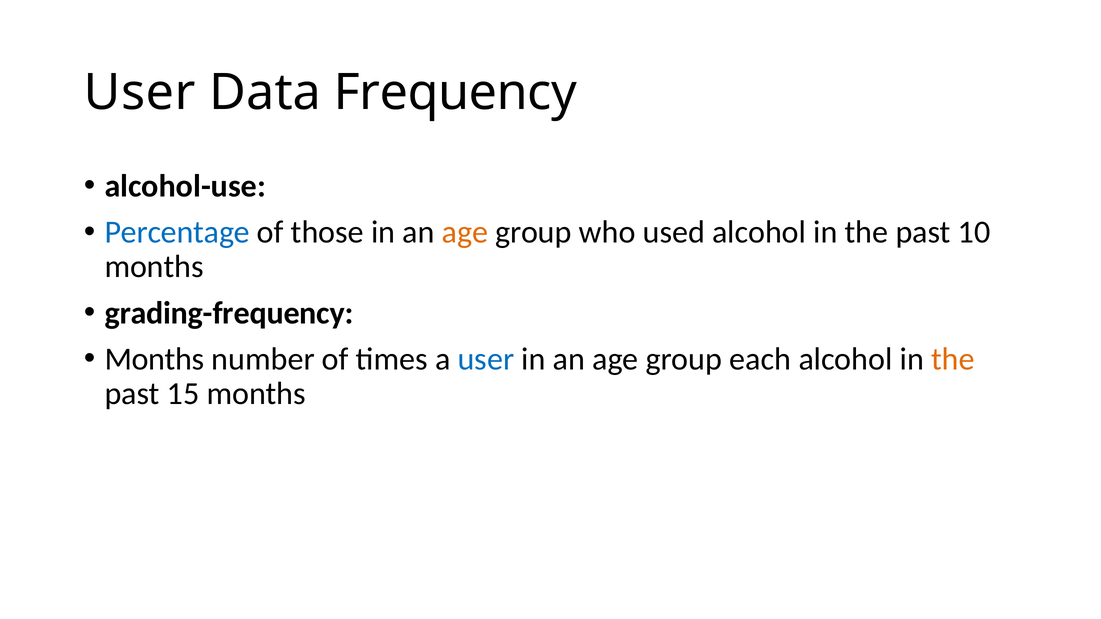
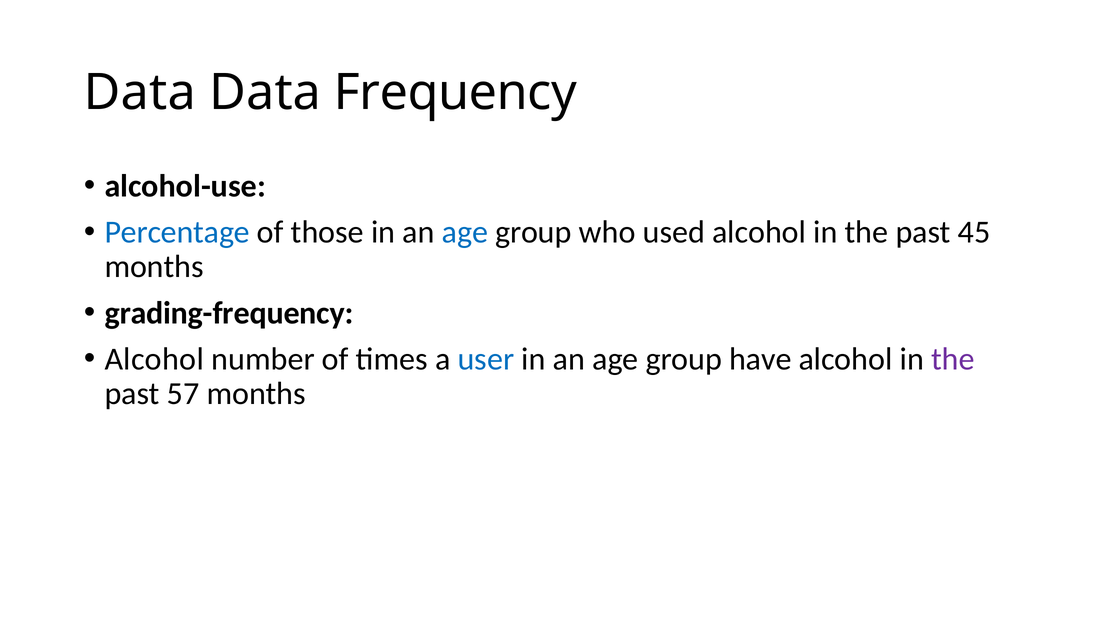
User: User -> Data (140, 92)
age colour: orange -> blue (465, 232)
10: 10 -> 45 (974, 232)
Months: Months -> Alcohol (154, 359)
each: each -> have (760, 359)
the colour: orange -> purple (953, 359)
15: 15 -> 57 (183, 394)
